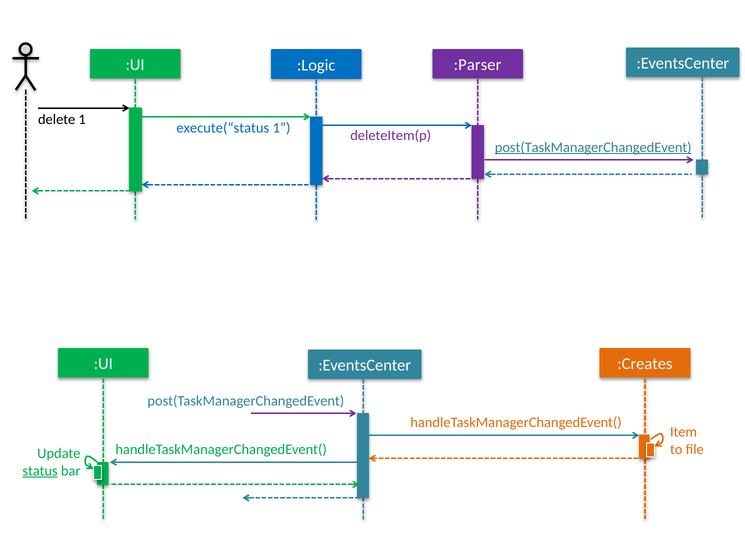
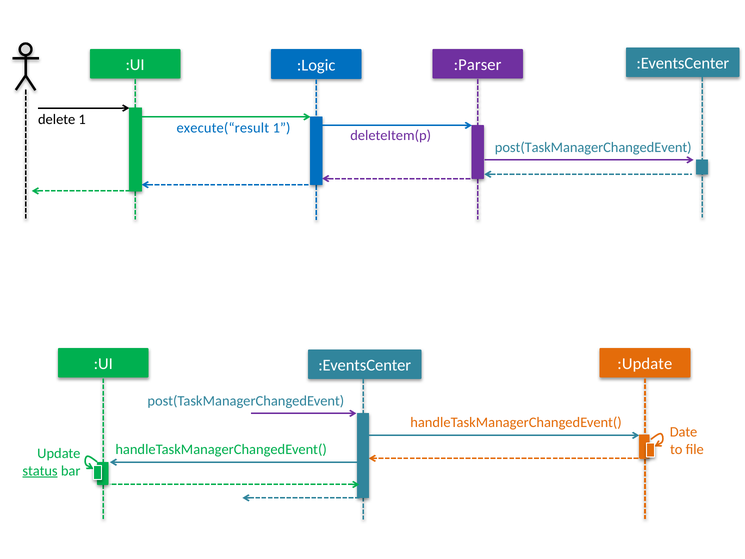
execute(“status: execute(“status -> execute(“result (223, 128)
post(TaskManagerChangedEvent underline: present -> none (593, 147)
:Creates: :Creates -> :Update (645, 364)
Item: Item -> Date (684, 432)
